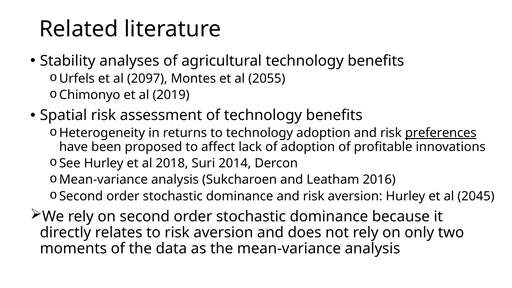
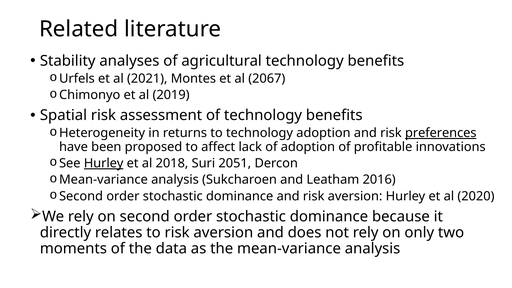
2097: 2097 -> 2021 (147, 79)
2055: 2055 -> 2067 (267, 79)
Hurley underline: none -> present (104, 163)
2014: 2014 -> 2051 (235, 163)
2045: 2045 -> 2020 (476, 196)
